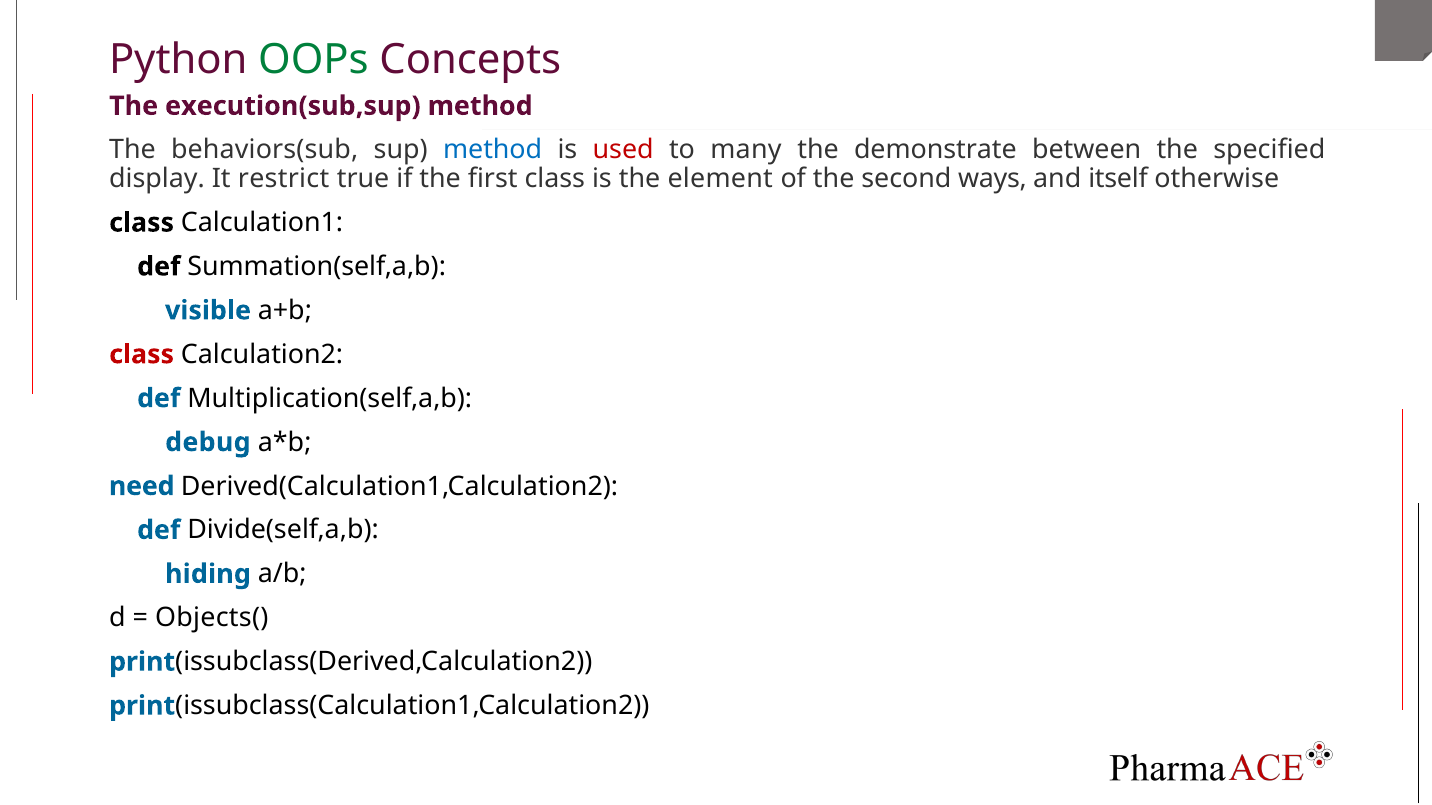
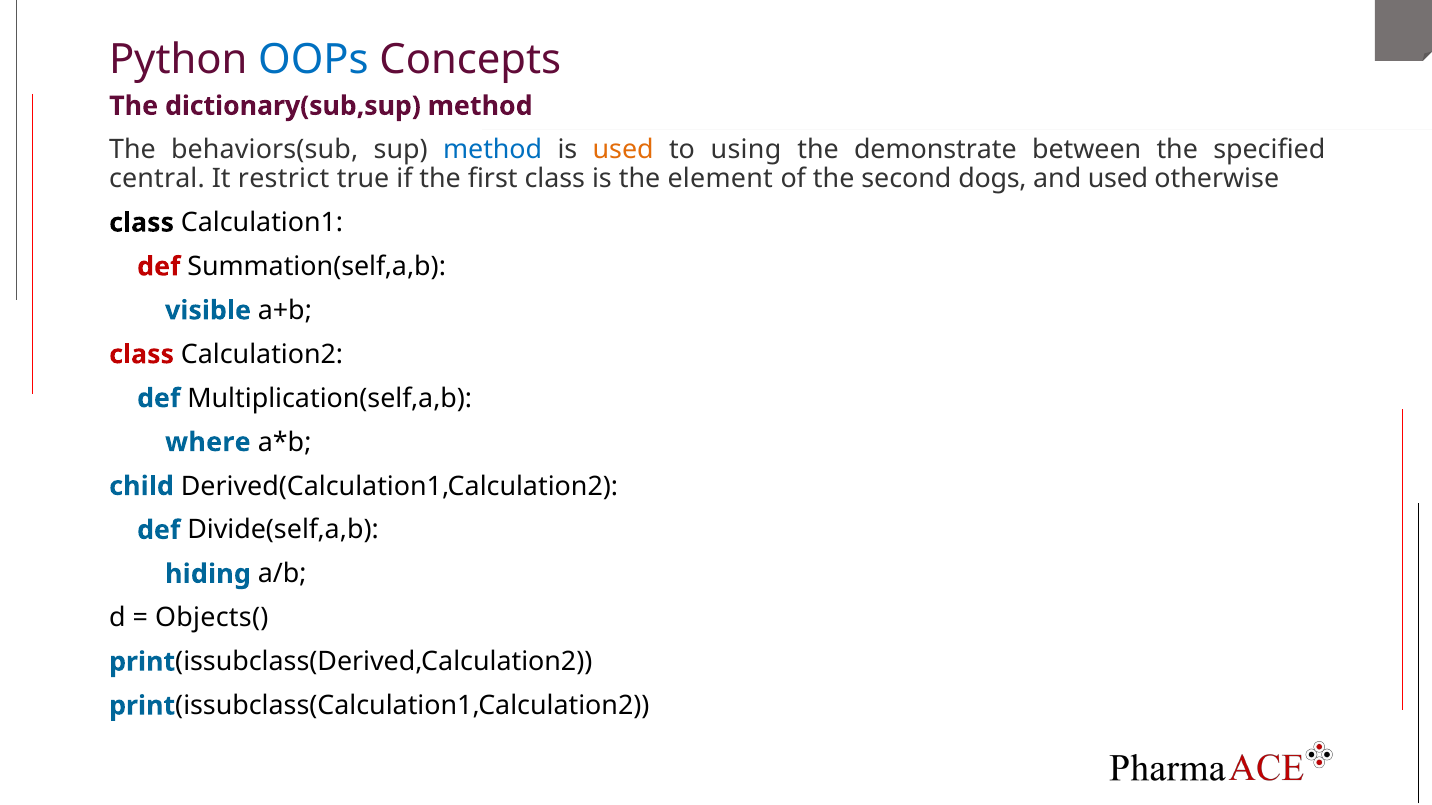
OOPs colour: green -> blue (313, 60)
execution(sub,sup: execution(sub,sup -> dictionary(sub,sup (293, 106)
used colour: red -> orange (623, 150)
many: many -> using (746, 150)
display: display -> central (157, 179)
ways: ways -> dogs (993, 179)
and itself: itself -> used (1118, 179)
def colour: black -> red (159, 267)
debug: debug -> where (208, 443)
need: need -> child (142, 486)
